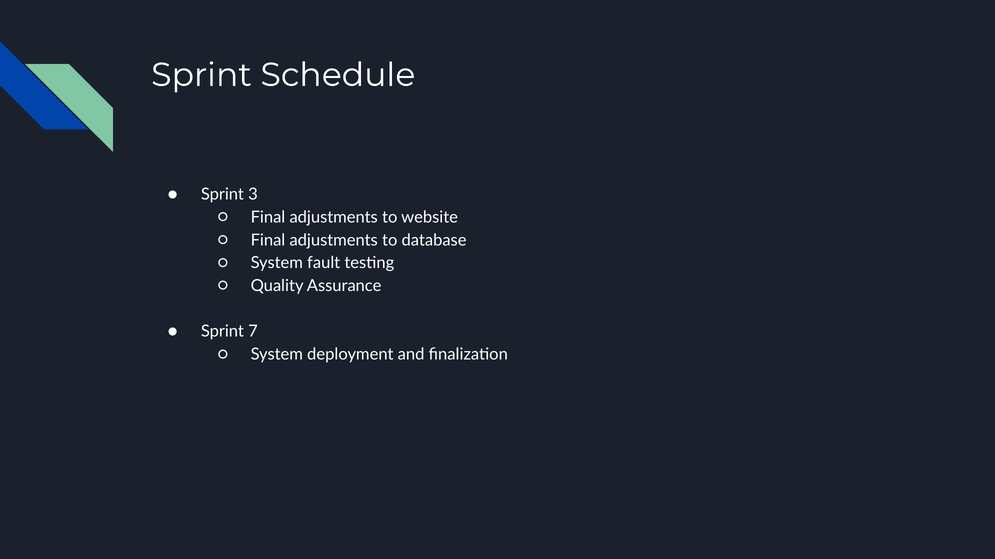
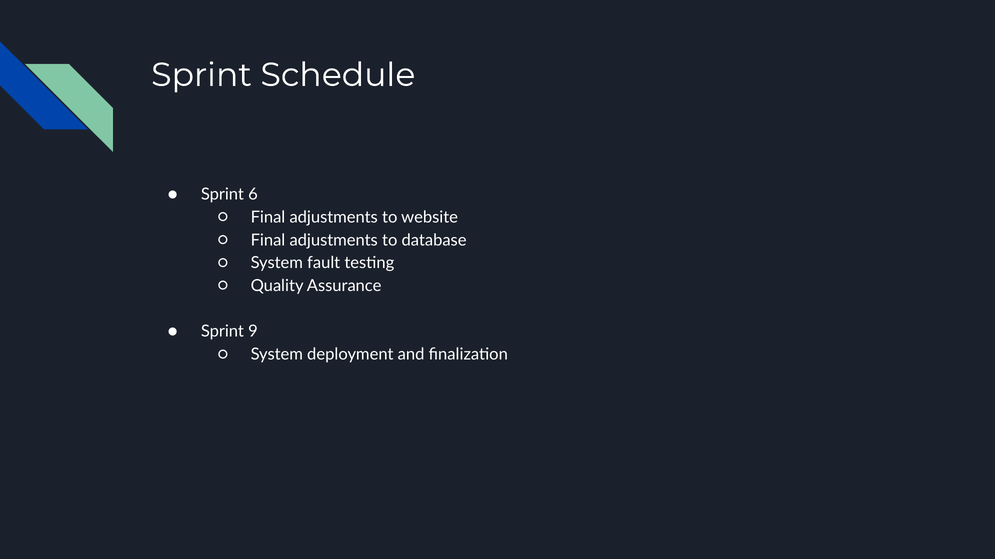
3: 3 -> 6 (253, 195)
7: 7 -> 9 (253, 332)
